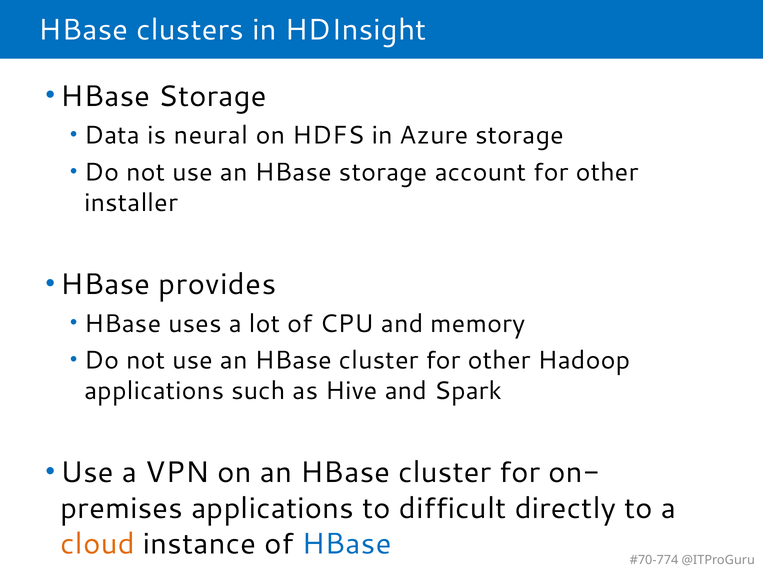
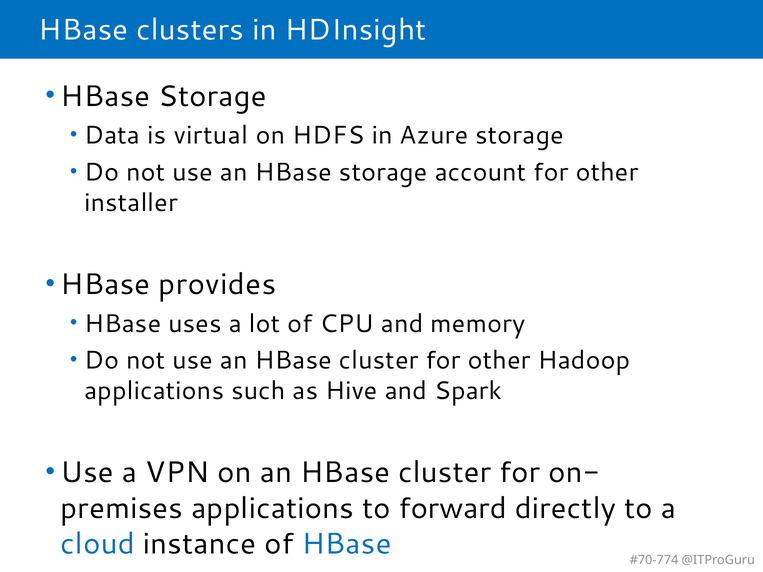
neural: neural -> virtual (211, 135)
difficult: difficult -> forward (453, 509)
cloud colour: orange -> blue (98, 544)
